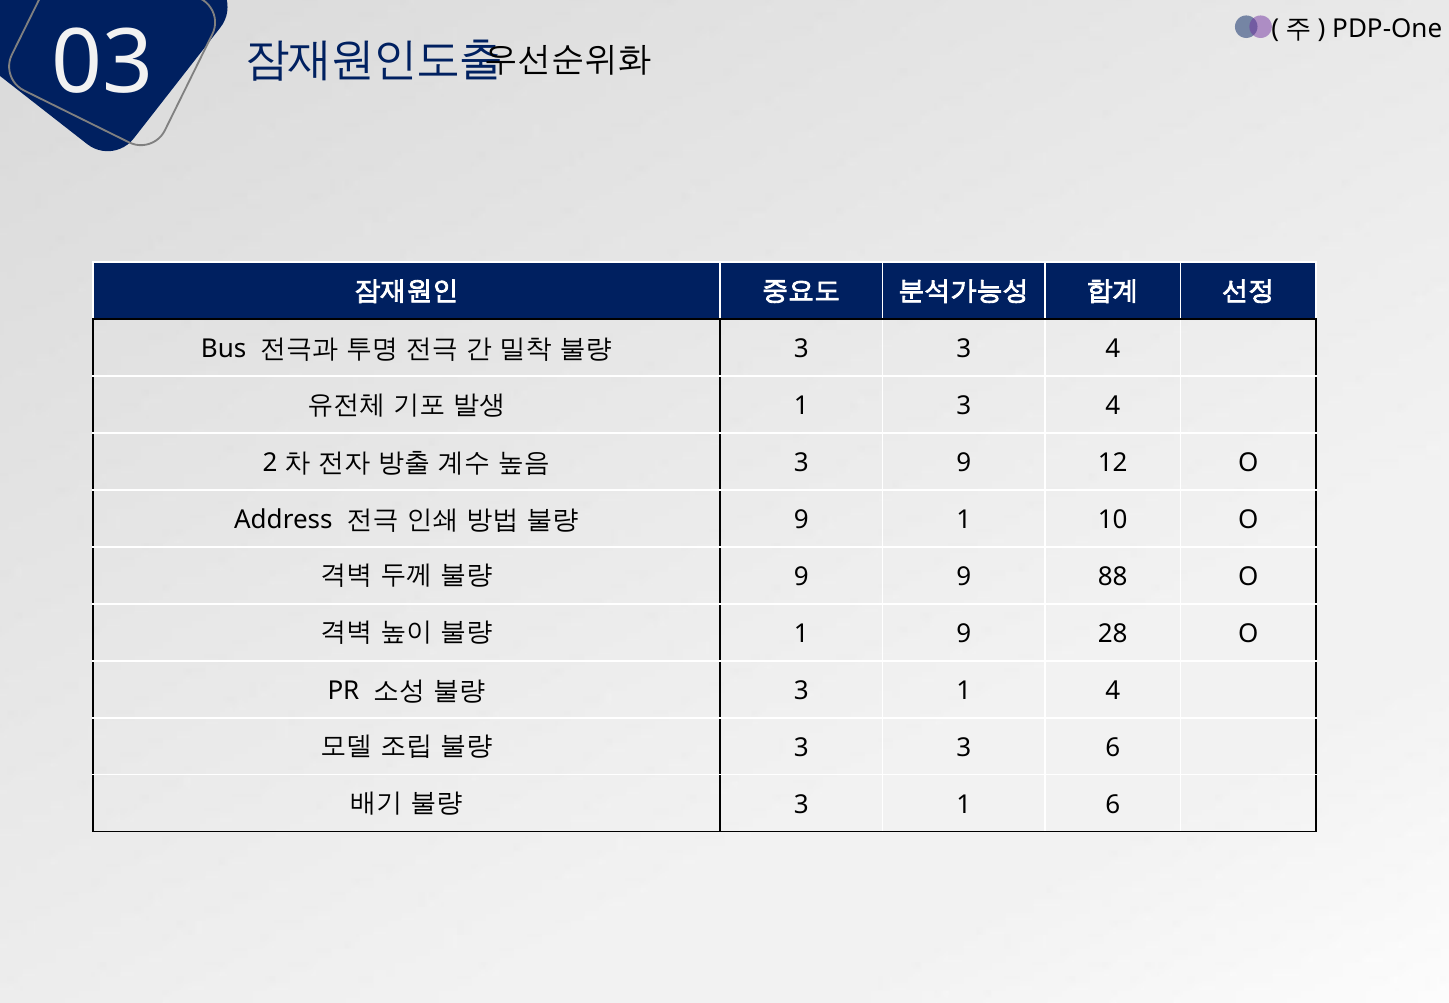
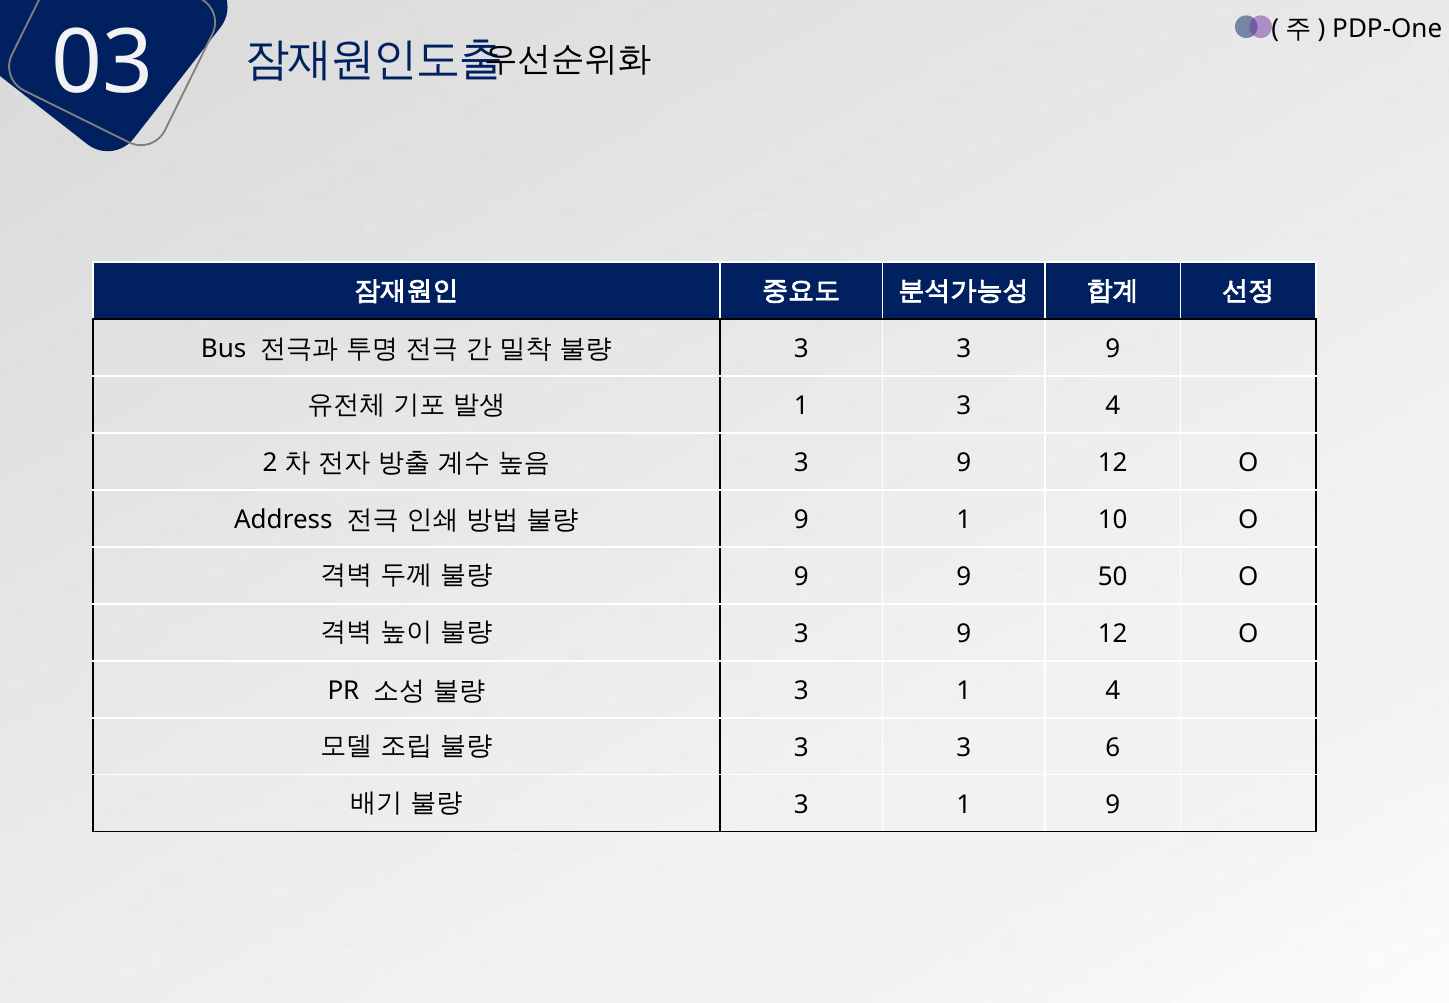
3 3 4: 4 -> 9 (1113, 349)
88: 88 -> 50 (1113, 577)
1: 1 -> 3 (801, 634)
28: 28 -> 12 (1113, 634)
1 6: 6 -> 9 (1113, 805)
